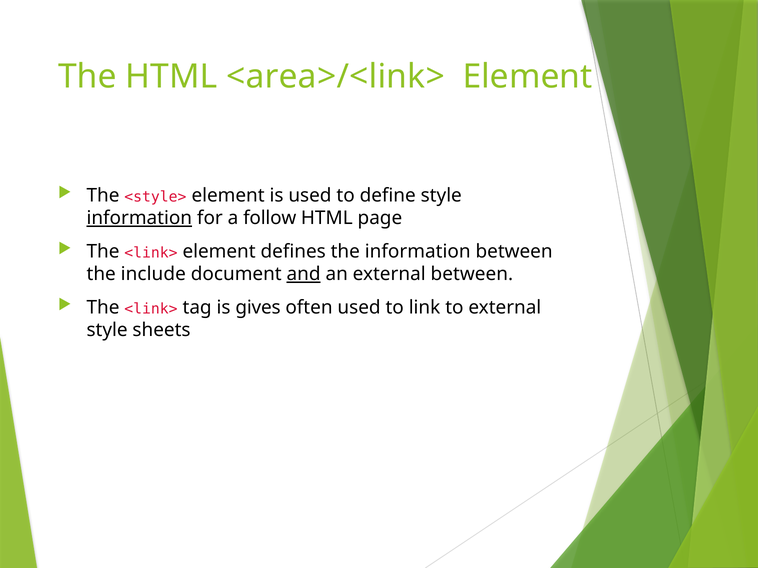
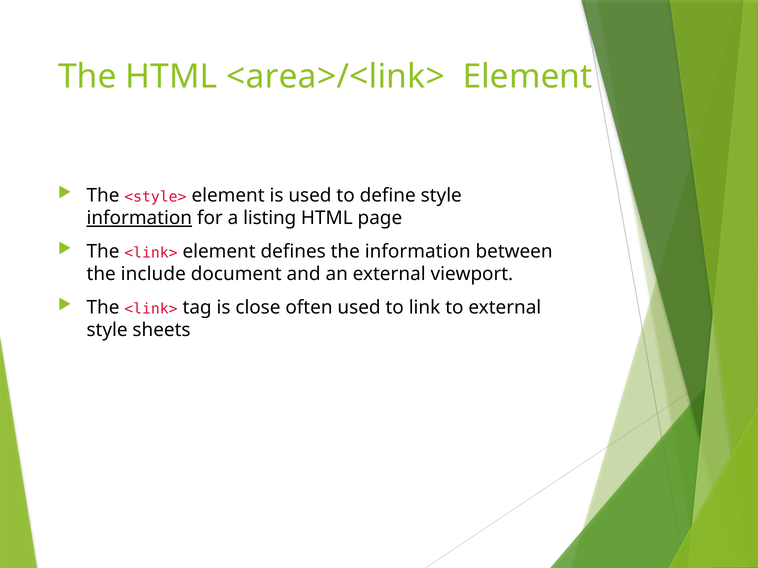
follow: follow -> listing (270, 218)
and underline: present -> none (304, 274)
external between: between -> viewport (472, 274)
gives: gives -> close (258, 308)
